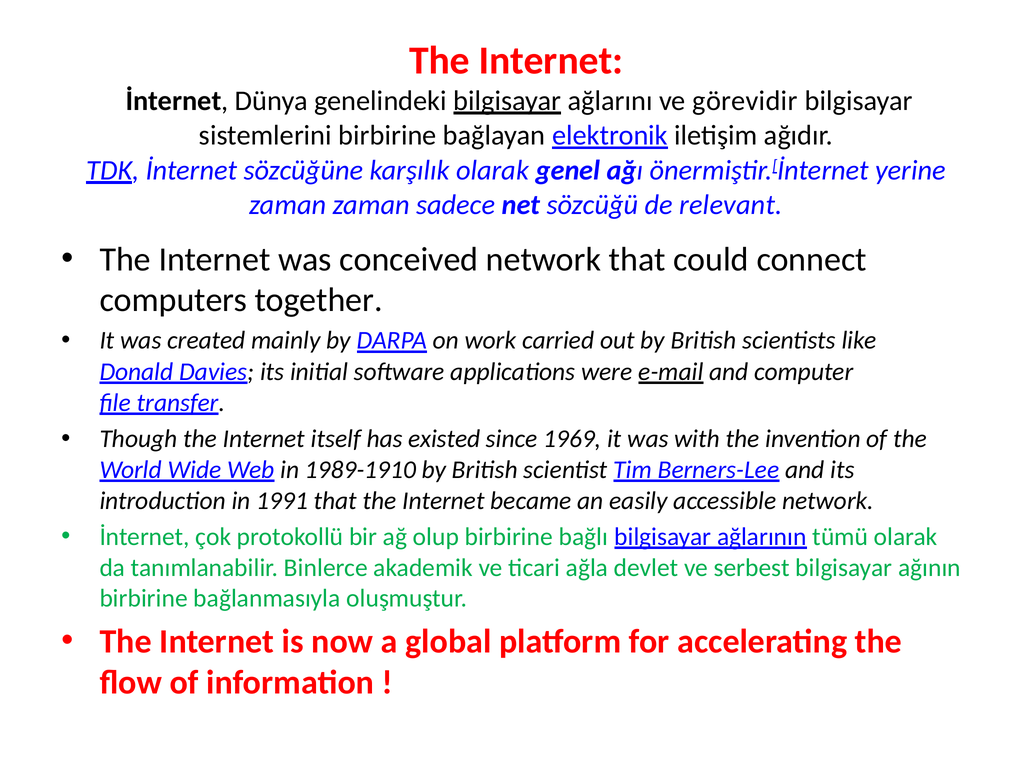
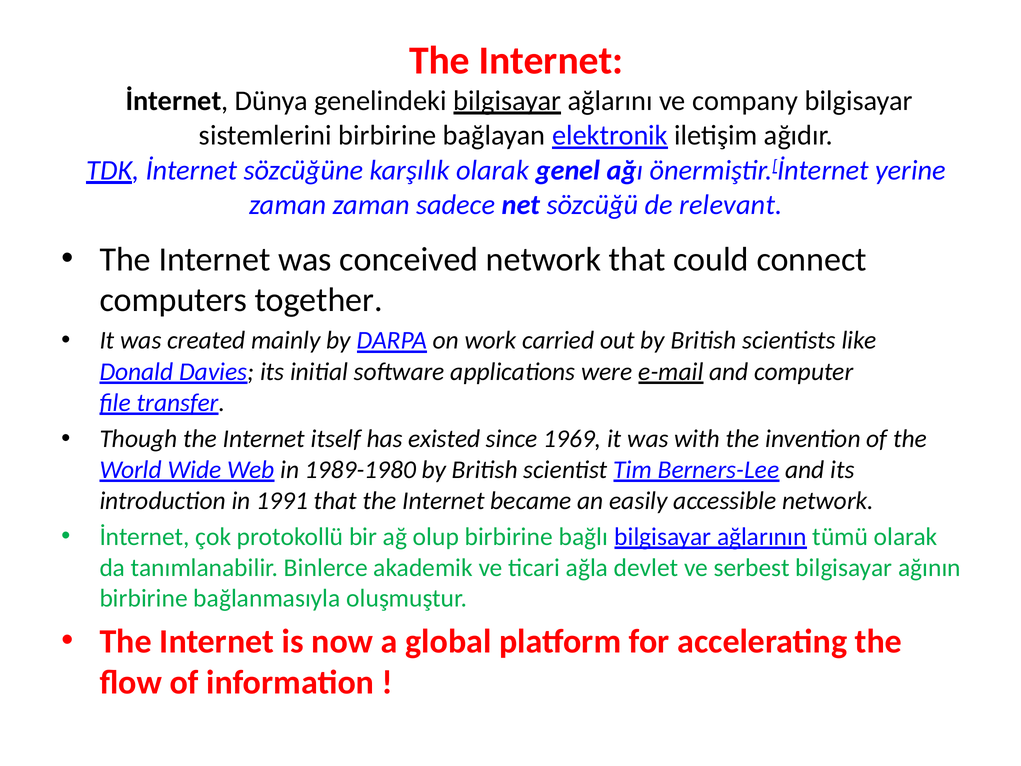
görevidir: görevidir -> company (745, 101)
1989-1910: 1989-1910 -> 1989-1980 (360, 470)
